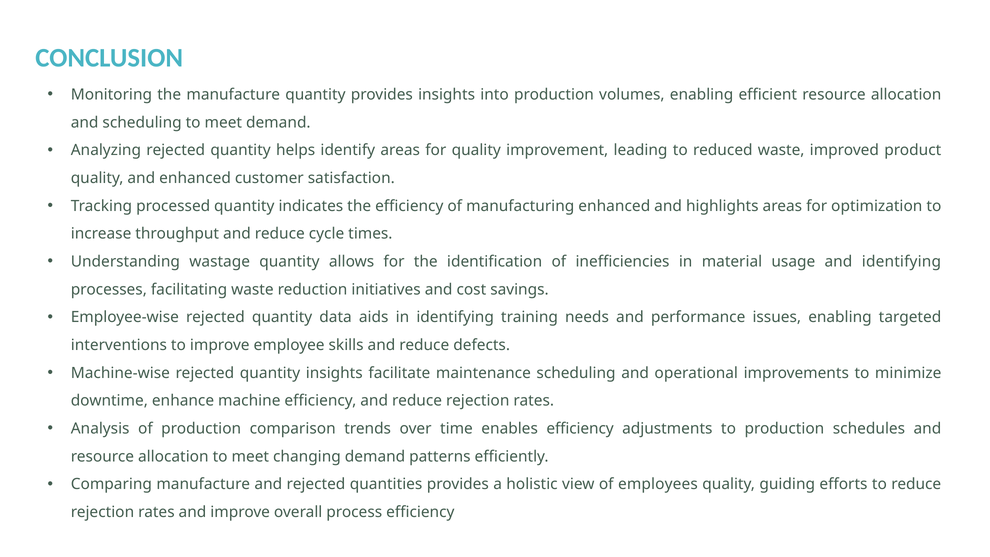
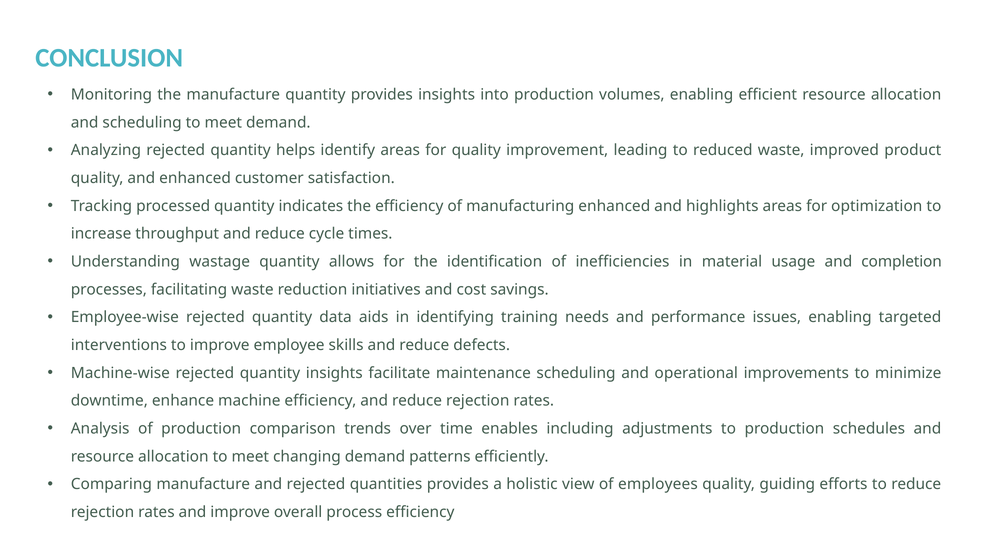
and identifying: identifying -> completion (902, 262)
enables efficiency: efficiency -> including (580, 429)
